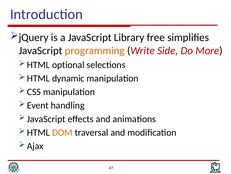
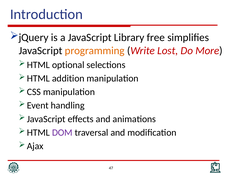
Side: Side -> Lost (168, 50)
dynamic: dynamic -> addition (68, 78)
DOM colour: orange -> purple (62, 132)
